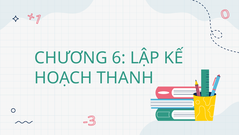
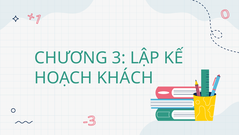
6: 6 -> 3 (119, 58)
THANH: THANH -> KHÁCH (125, 78)
